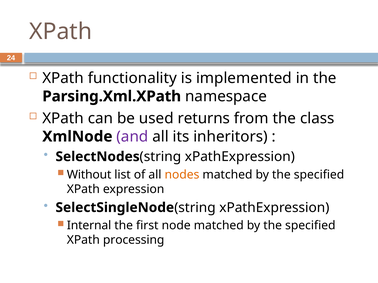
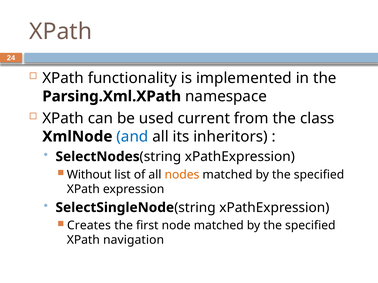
returns: returns -> current (204, 118)
and colour: purple -> blue (132, 137)
Internal: Internal -> Creates (89, 226)
processing: processing -> navigation (134, 240)
